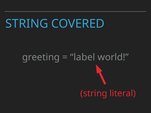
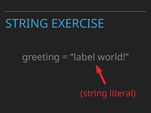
COVERED: COVERED -> EXERCISE (78, 24)
